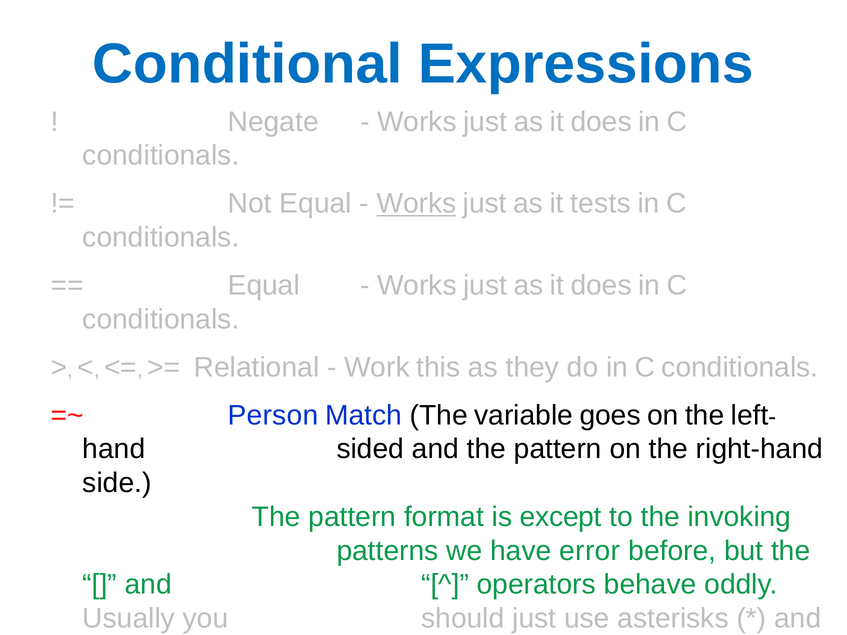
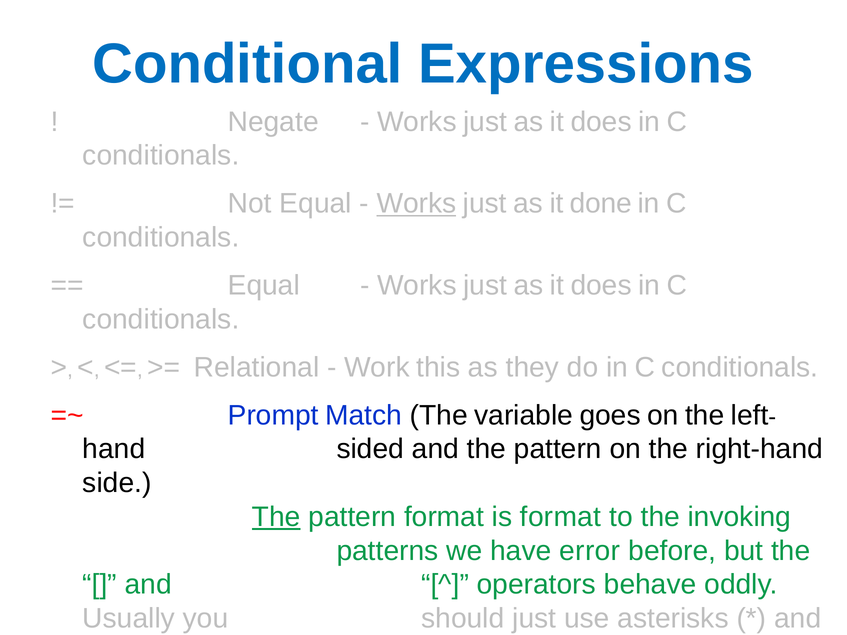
tests: tests -> done (601, 204)
Person: Person -> Prompt (273, 415)
The underline: none -> present (276, 517)
is except: except -> format (561, 517)
